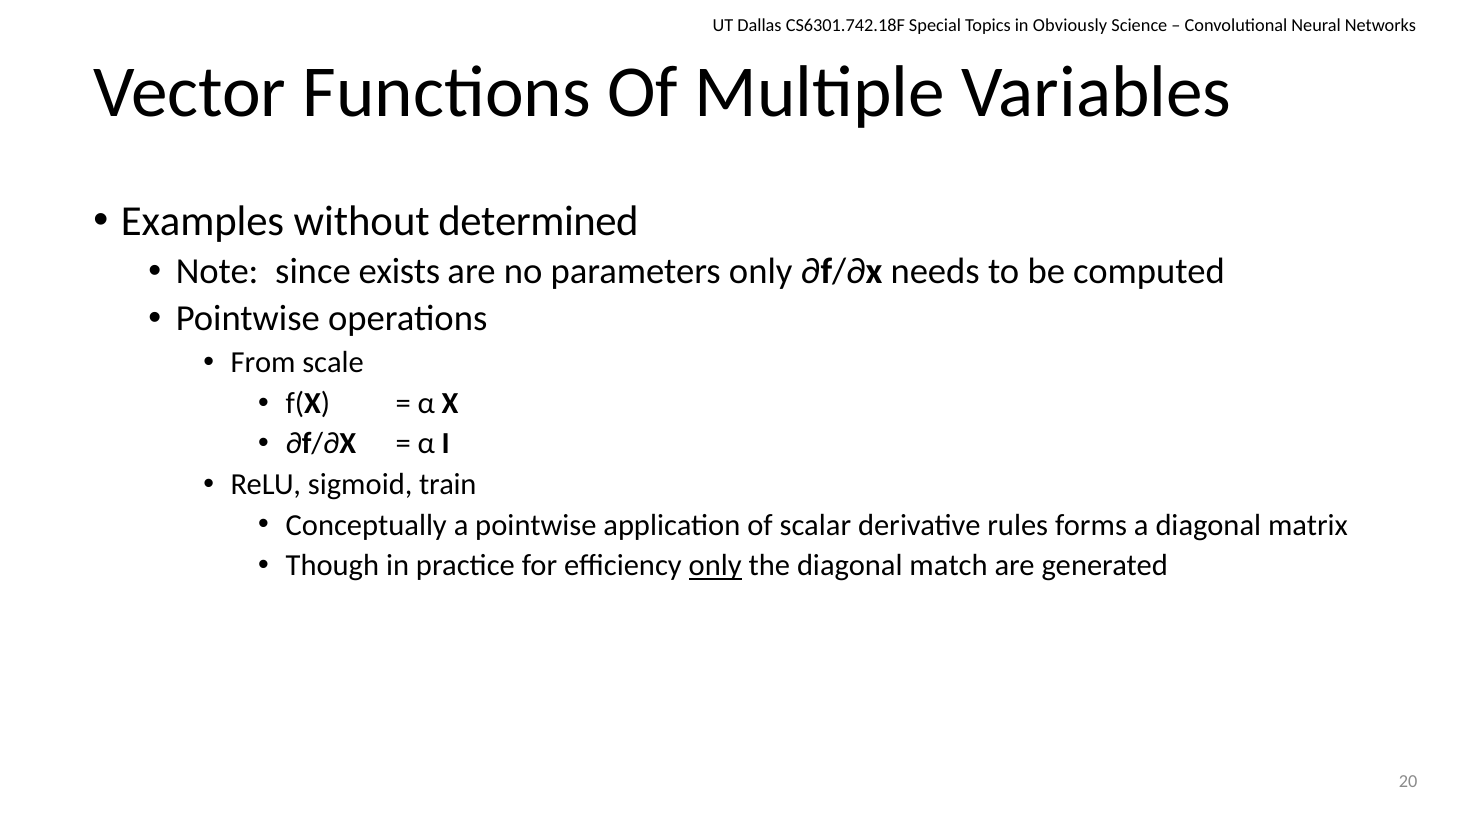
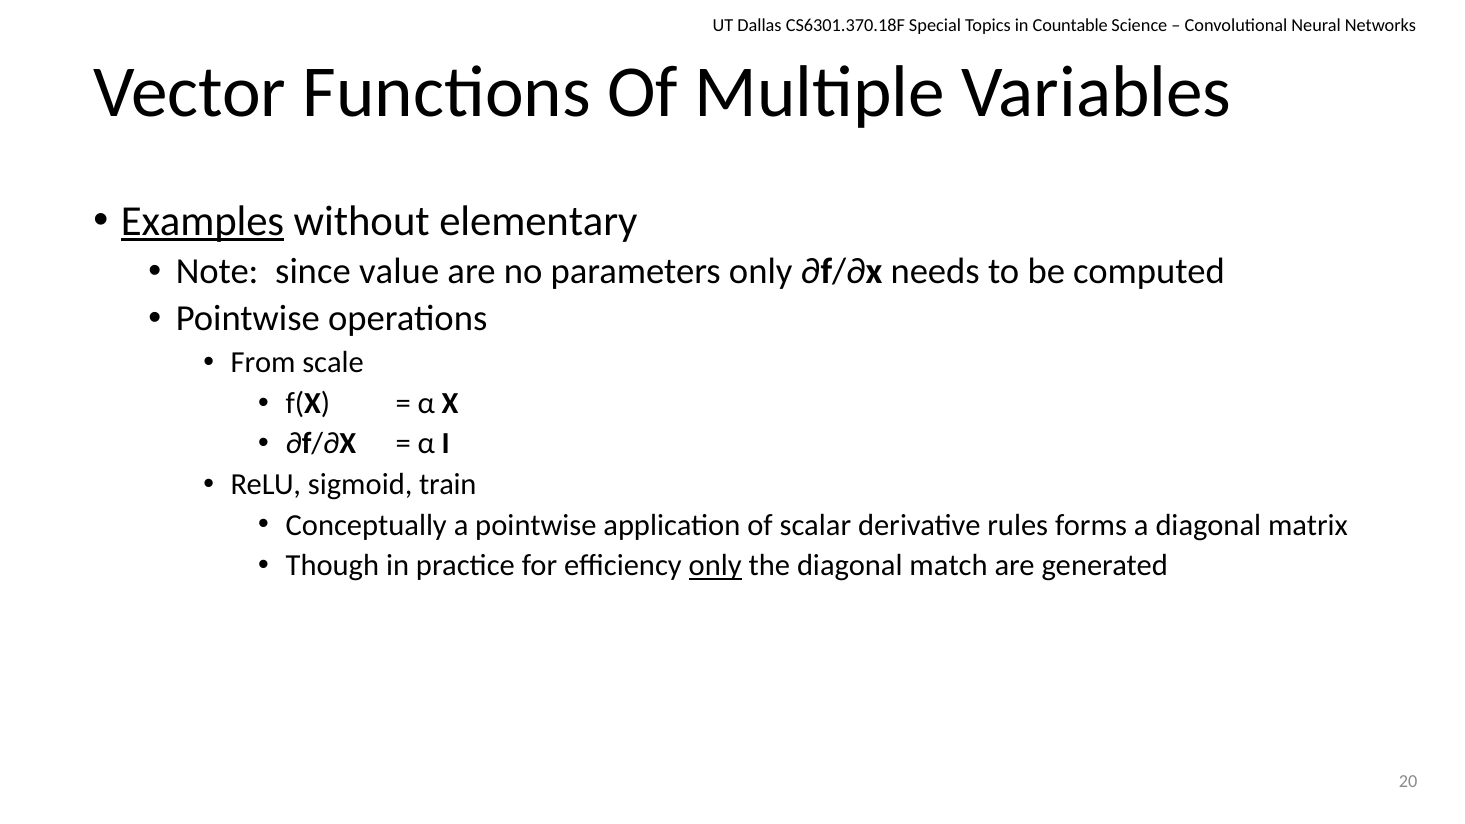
CS6301.742.18F: CS6301.742.18F -> CS6301.370.18F (845, 26)
Obviously: Obviously -> Countable (1070, 26)
Examples underline: none -> present (203, 221)
determined: determined -> elementary (538, 221)
exists: exists -> value (399, 272)
